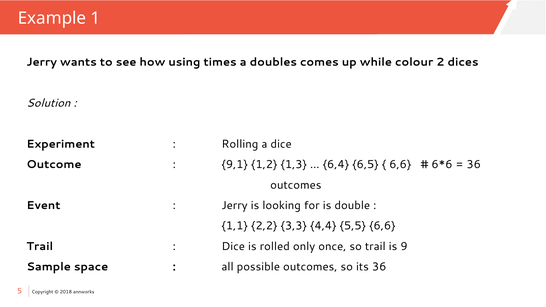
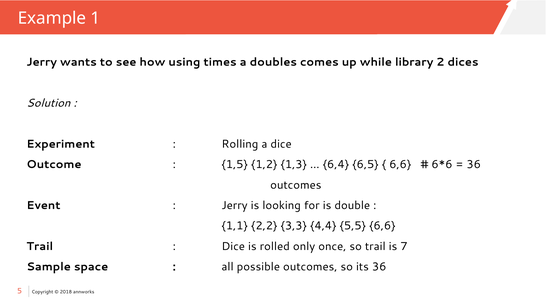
colour: colour -> library (414, 62)
9,1: 9,1 -> 1,5 (235, 165)
9: 9 -> 7 (404, 246)
